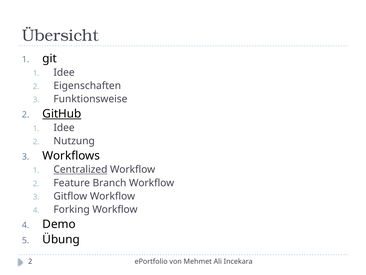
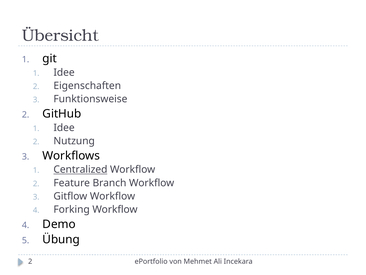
GitHub underline: present -> none (62, 114)
